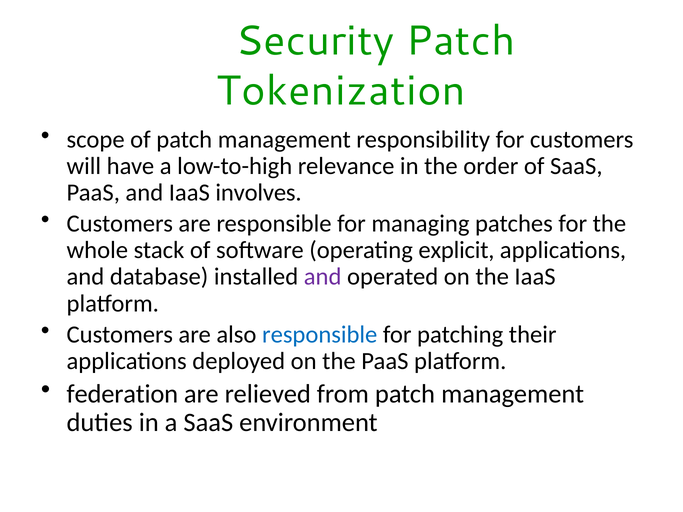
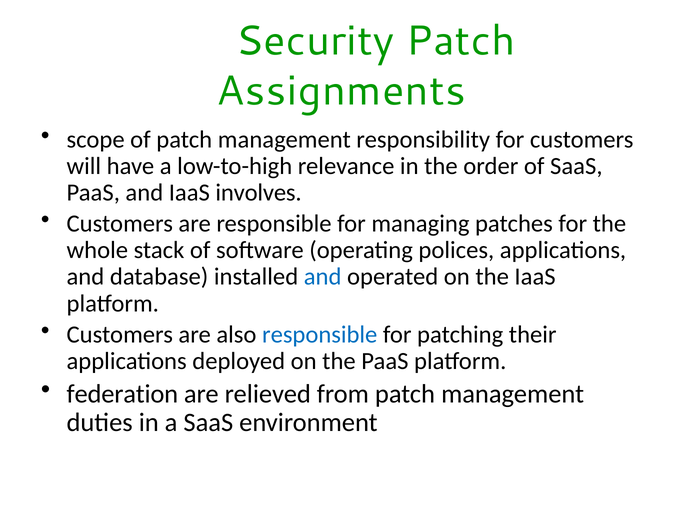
Tokenization: Tokenization -> Assignments (341, 91)
explicit: explicit -> polices (456, 250)
and colour: purple -> blue (323, 277)
